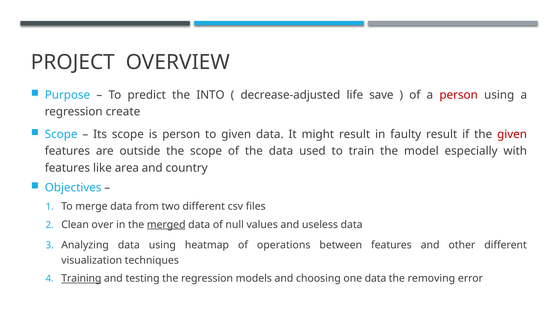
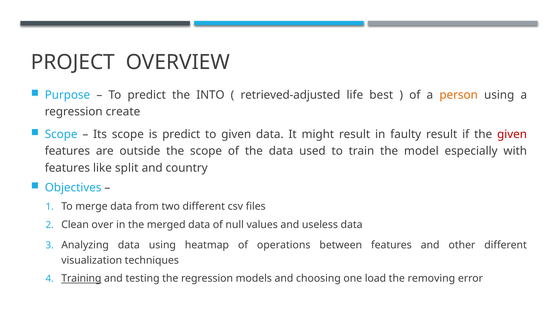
decrease-adjusted: decrease-adjusted -> retrieved-adjusted (290, 95)
save: save -> best (381, 95)
person colour: red -> orange (459, 95)
is person: person -> predict (181, 134)
area: area -> split (127, 168)
merged underline: present -> none (166, 224)
one data: data -> load (375, 278)
